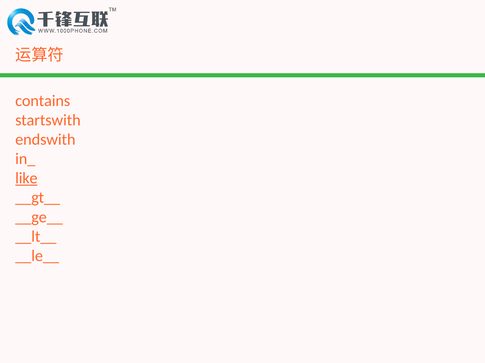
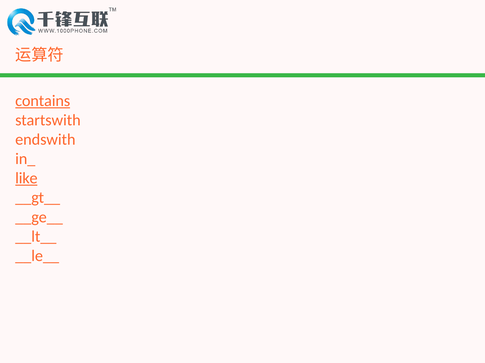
contains underline: none -> present (43, 101)
